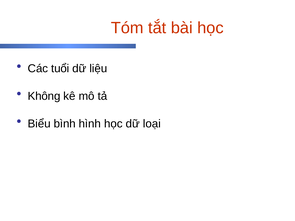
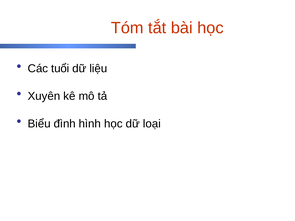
Không: Không -> Xuyên (44, 96)
bình: bình -> đình (65, 124)
